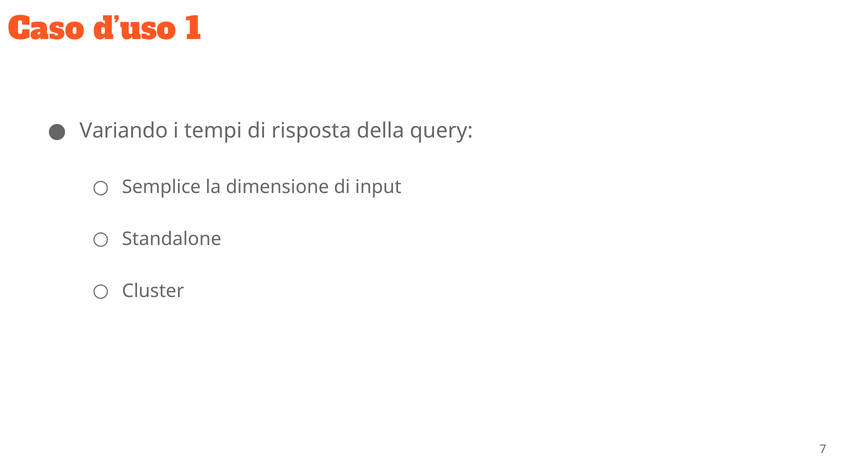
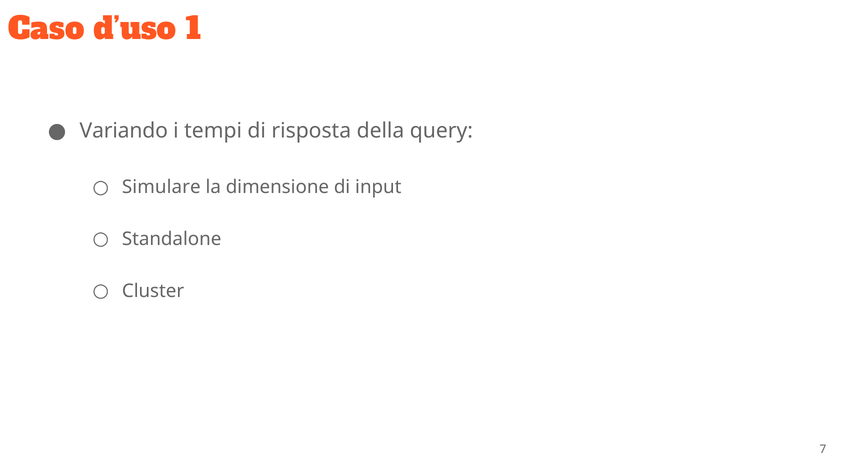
Semplice: Semplice -> Simulare (161, 187)
